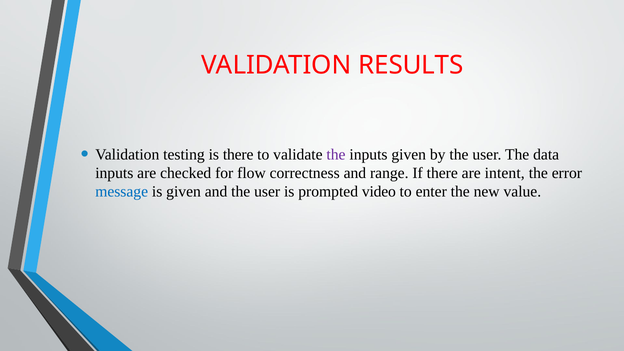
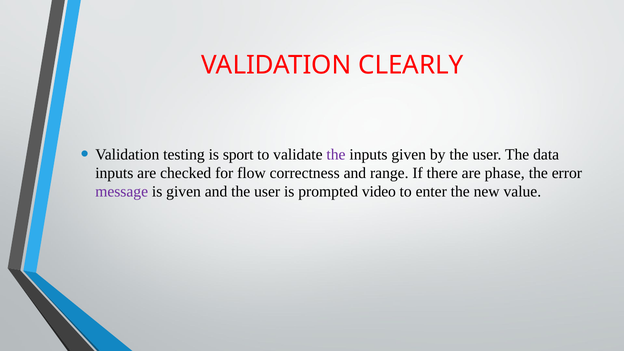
RESULTS: RESULTS -> CLEARLY (411, 65)
is there: there -> sport (238, 154)
intent: intent -> phase (505, 173)
message colour: blue -> purple (122, 192)
